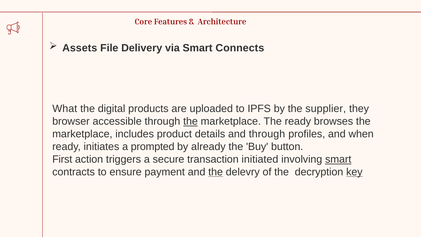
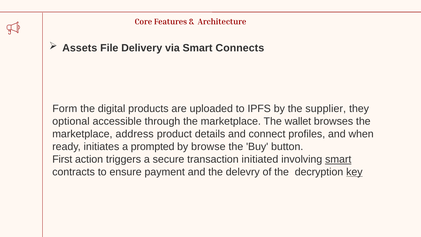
What: What -> Form (65, 109)
browser: browser -> optional (71, 121)
the underline: present -> none (190, 121)
The ready: ready -> wallet (298, 121)
includes: includes -> address (135, 134)
and through: through -> connect (267, 134)
already: already -> browse (208, 147)
the underline: present -> none (216, 172)
